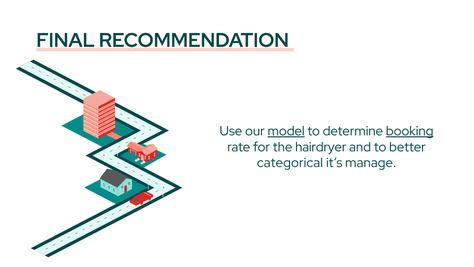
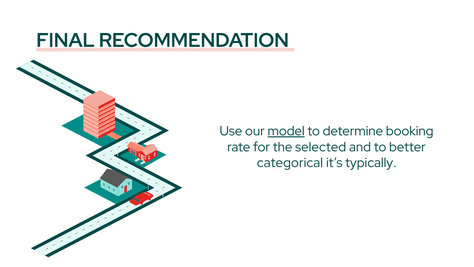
booking underline: present -> none (410, 131)
hairdryer: hairdryer -> selected (321, 147)
manage: manage -> typically (371, 163)
